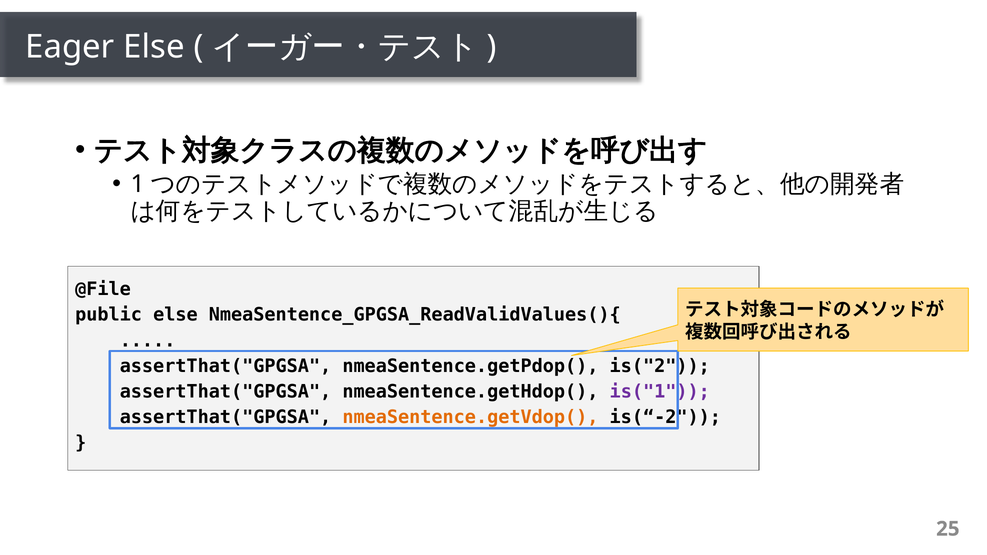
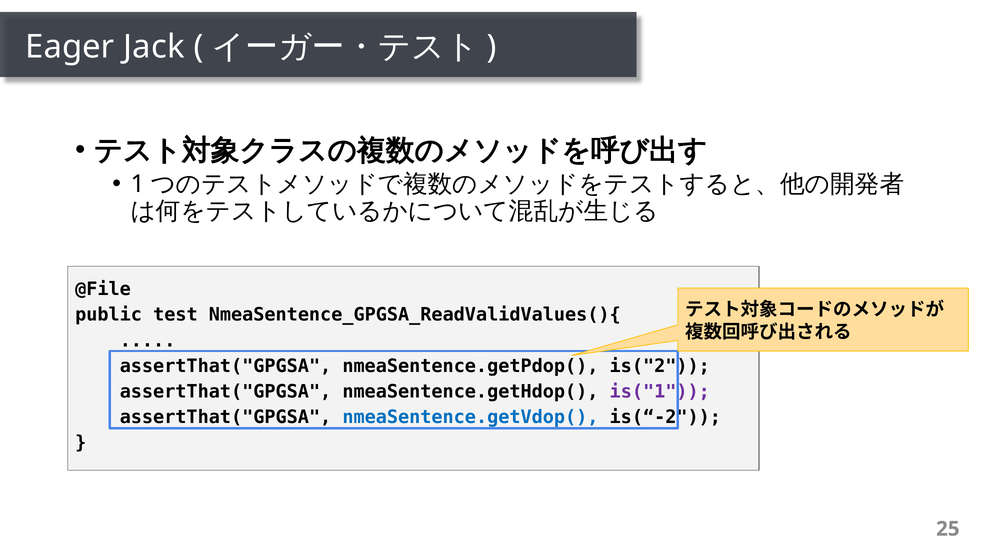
Eager Else: Else -> Jack (154, 47)
public else: else -> test (175, 315)
nmeaSentence.getVdop( colour: orange -> blue (470, 417)
